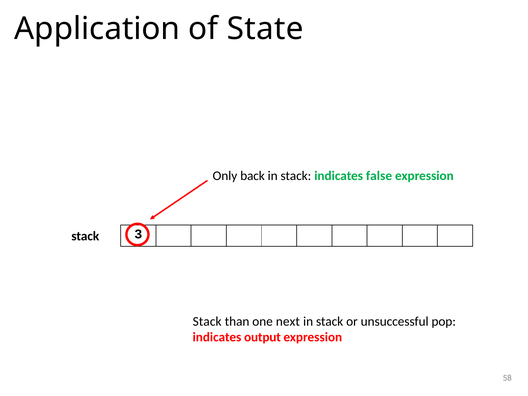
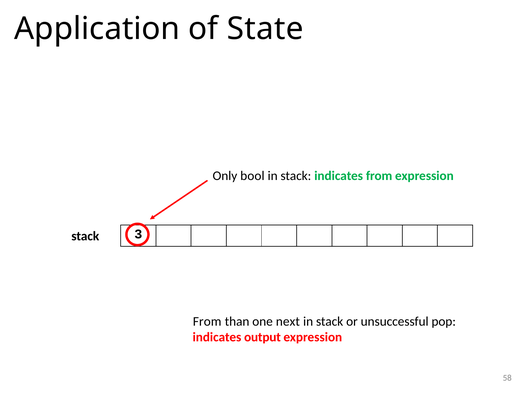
back: back -> bool (252, 176)
indicates false: false -> from (379, 176)
Stack: Stack -> From (207, 321)
